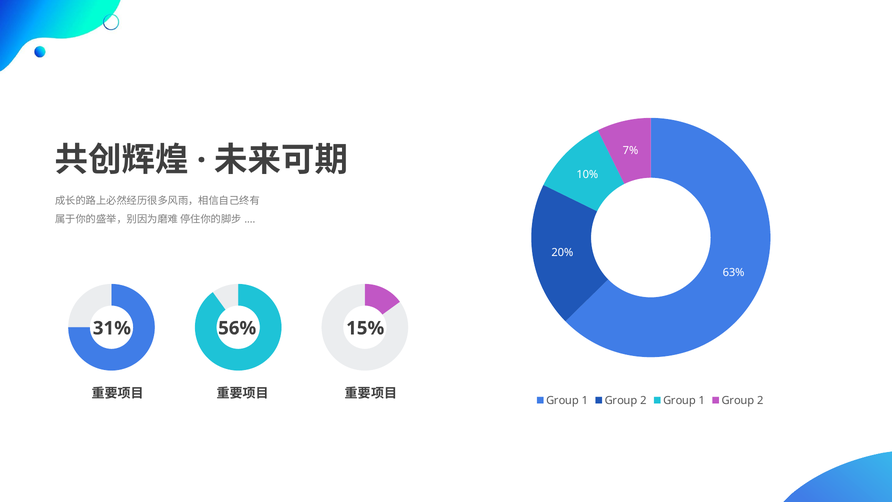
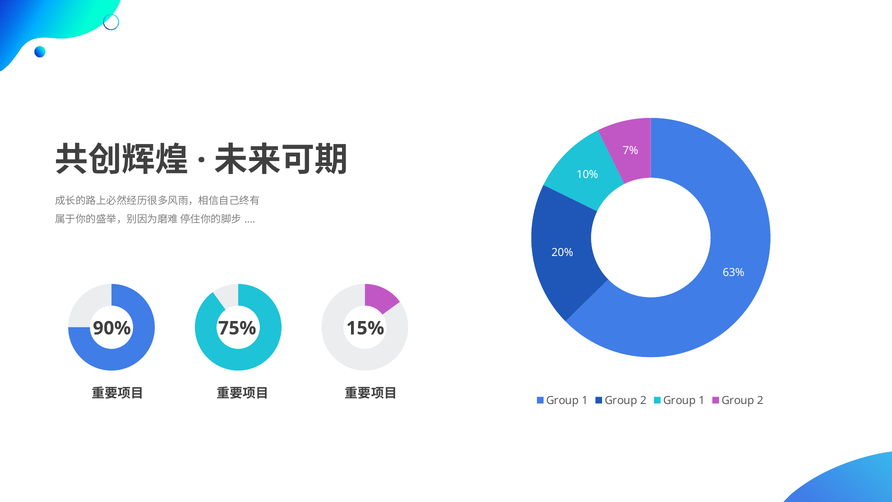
31%: 31% -> 90% (112, 328)
56%: 56% -> 75% (237, 328)
